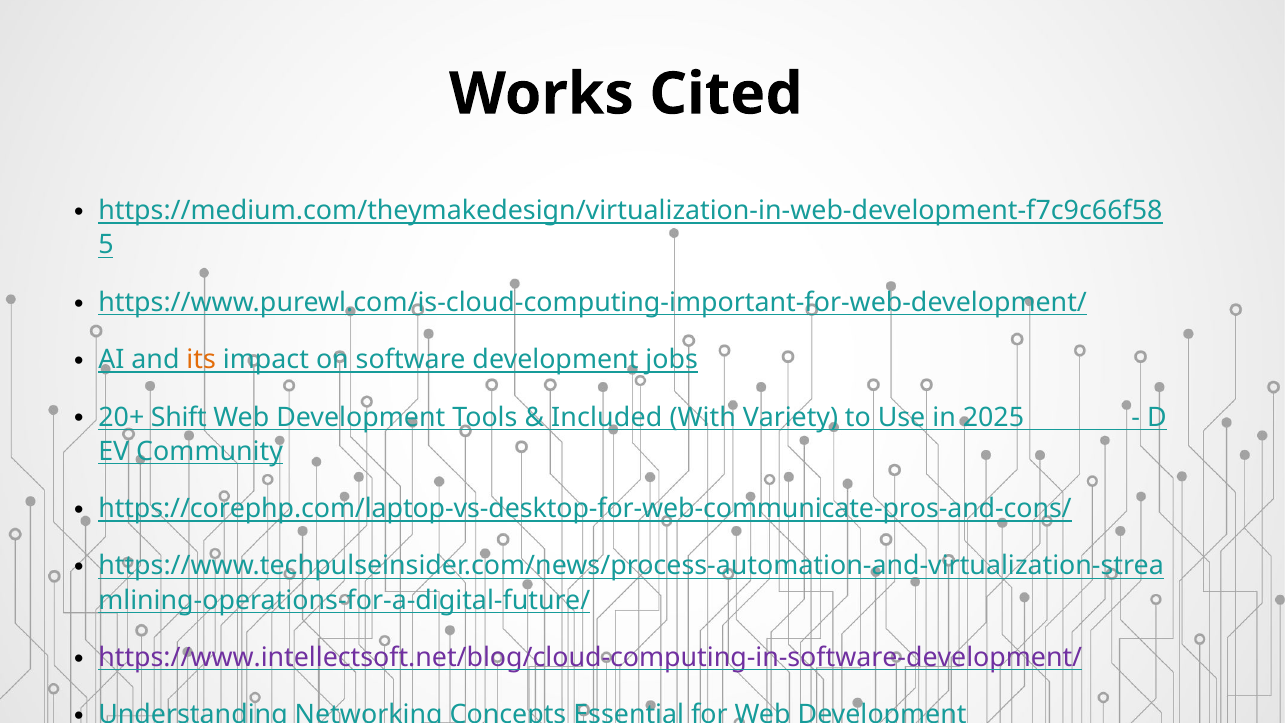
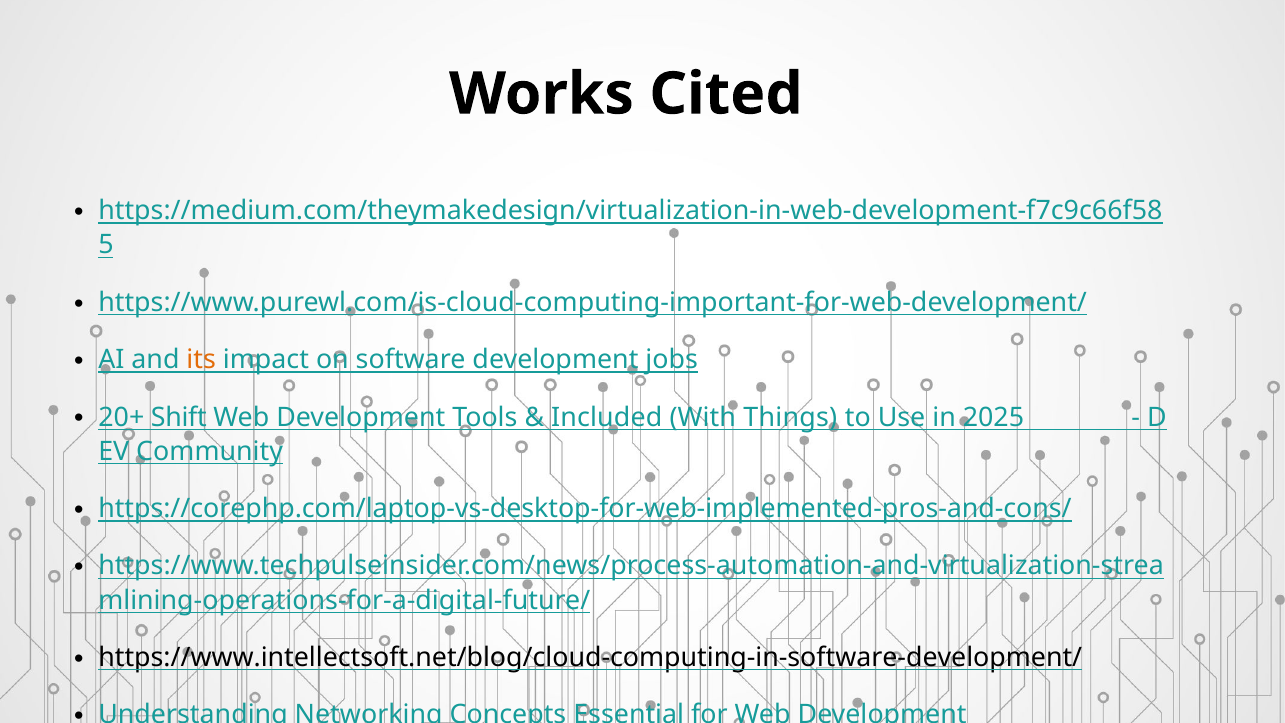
Variety: Variety -> Things (790, 417)
https://corephp.com/laptop-vs-desktop-for-web-communicate-pros-and-cons/: https://corephp.com/laptop-vs-desktop-for-web-communicate-pros-and-cons/ -> https://corephp.com/laptop-vs-desktop-for-web-implemented-pros-and-cons/ (585, 509)
https://www.intellectsoft.net/blog/cloud-computing-in-software-development/ colour: purple -> black (590, 657)
